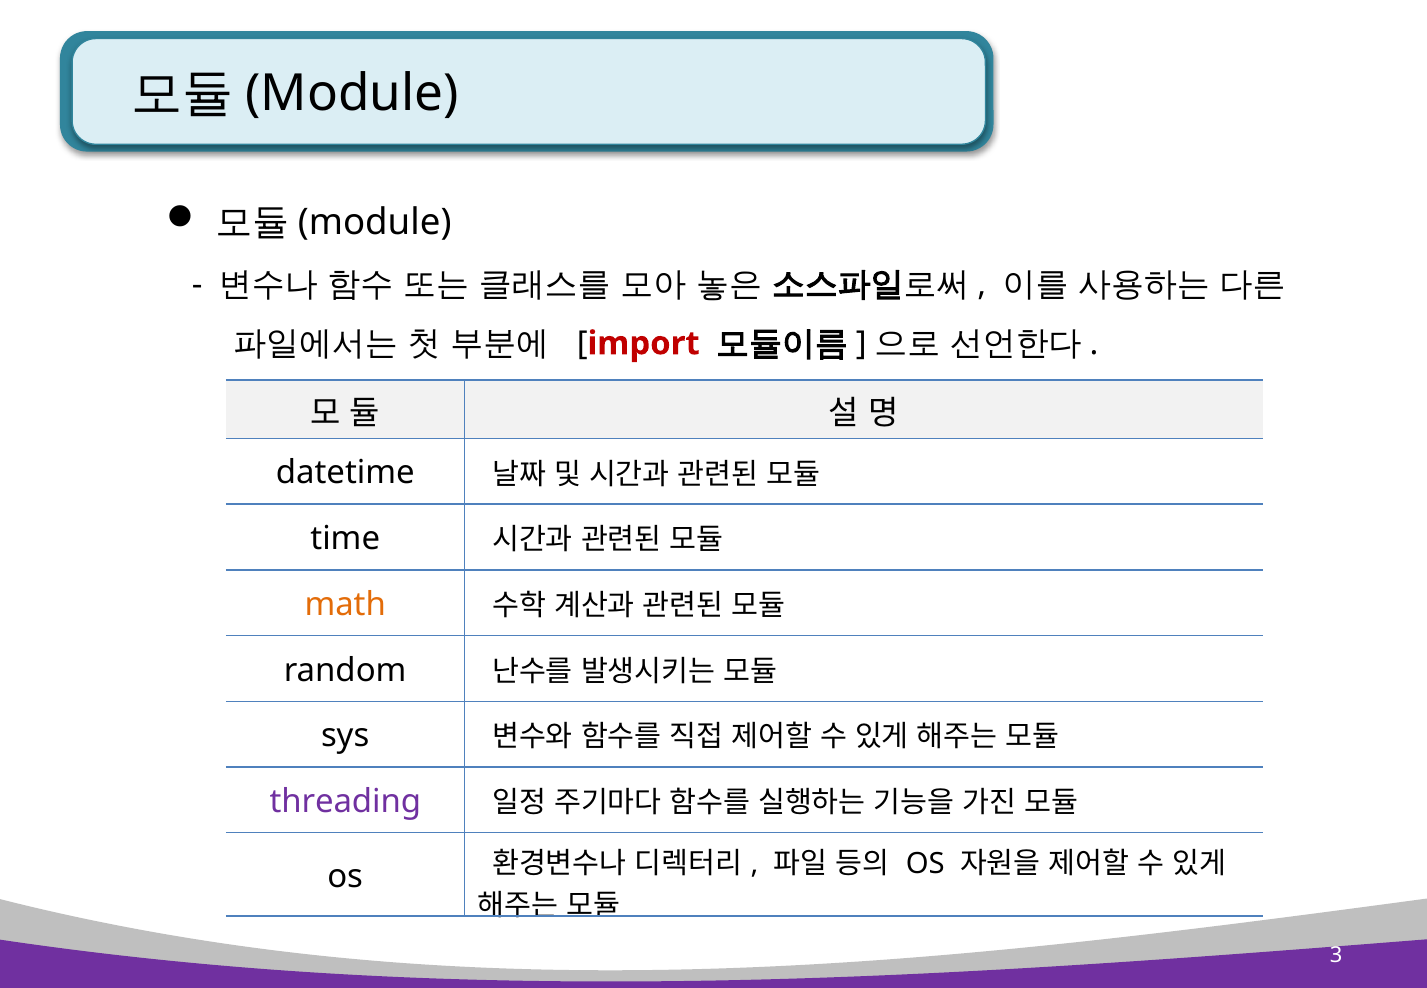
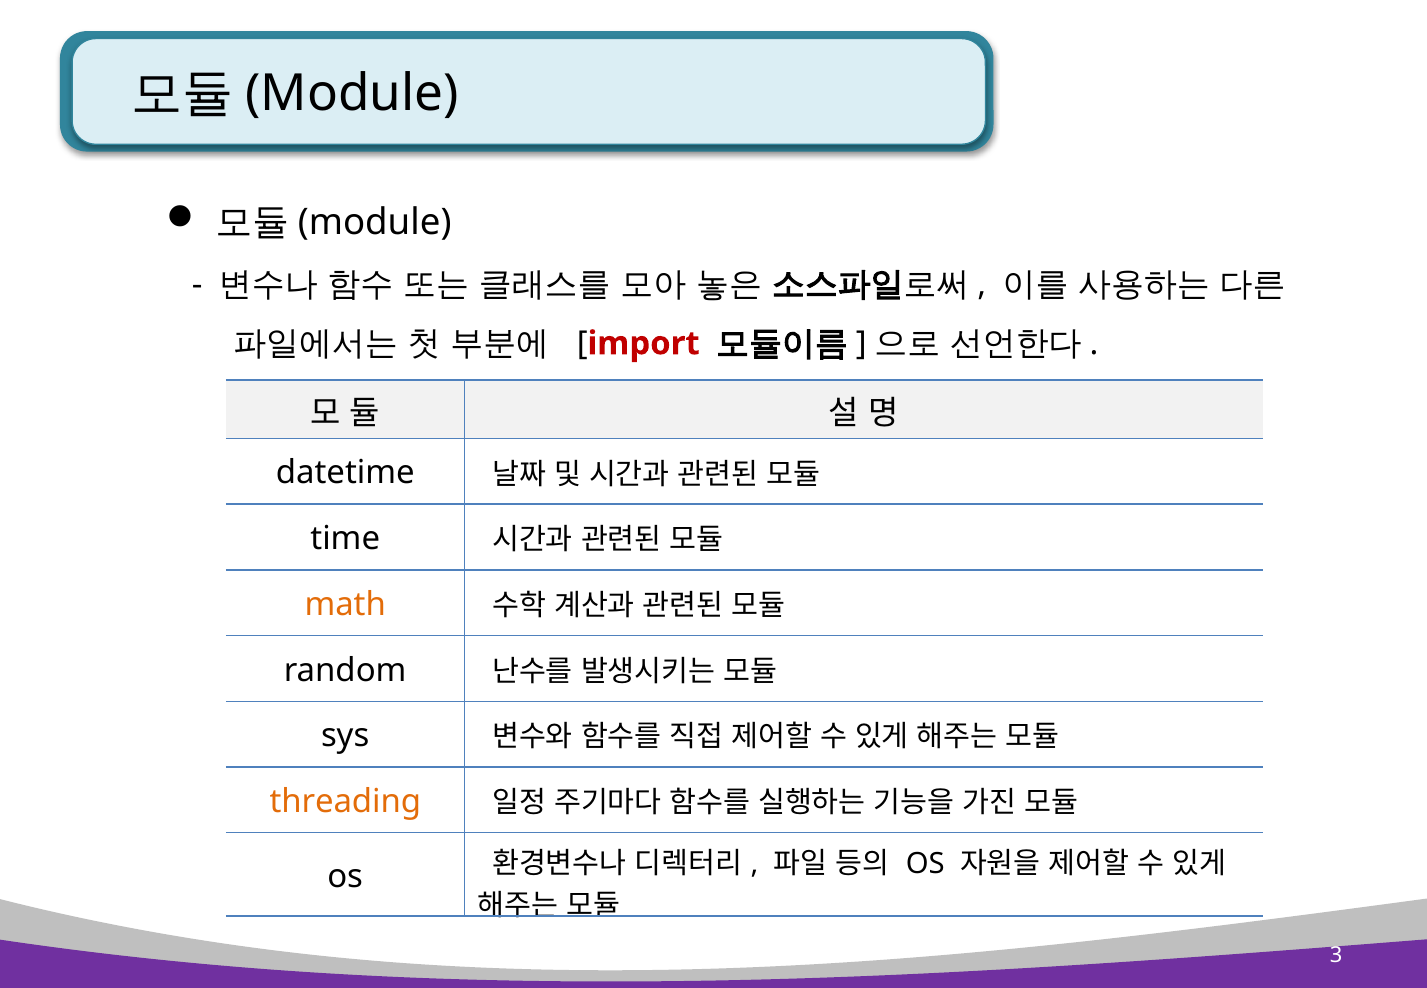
threading colour: purple -> orange (345, 802)
